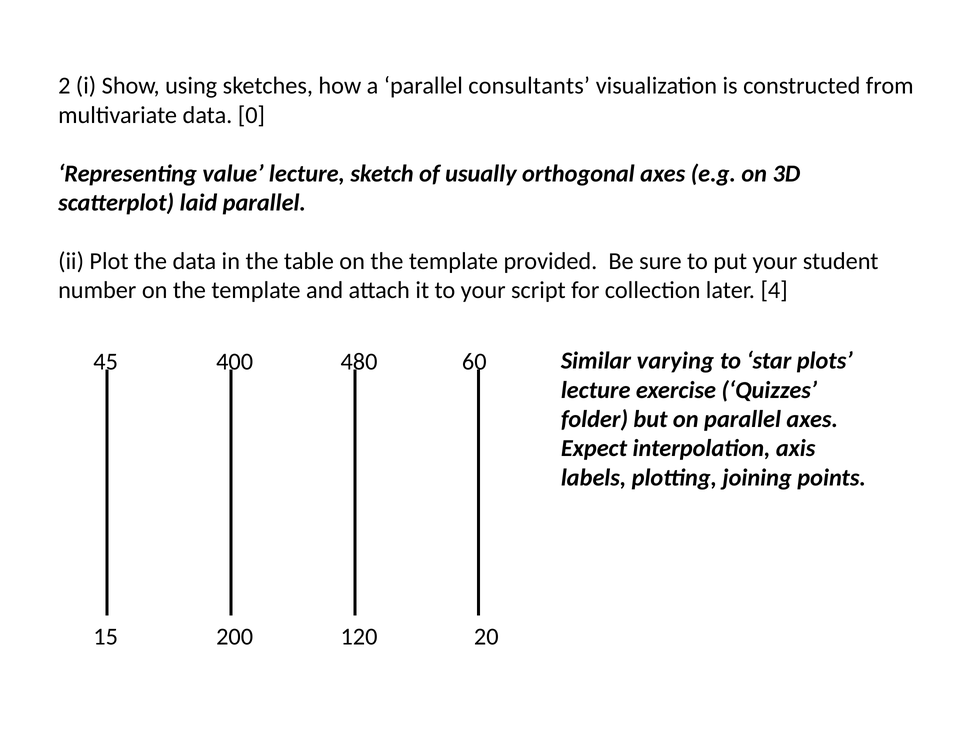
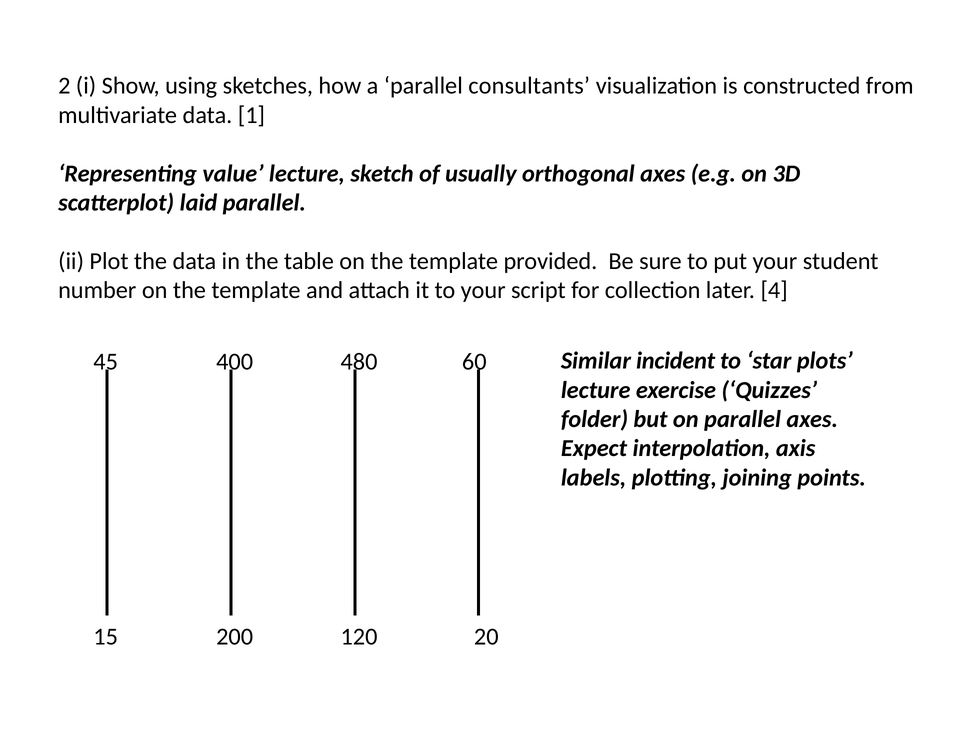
0: 0 -> 1 (251, 115)
varying: varying -> incident (676, 361)
